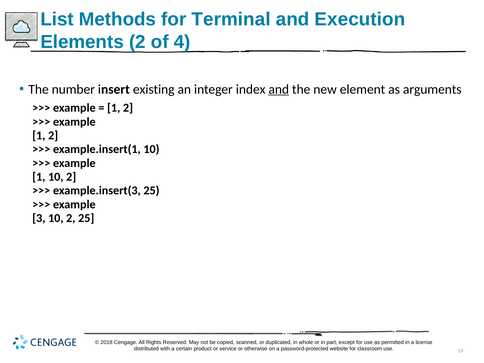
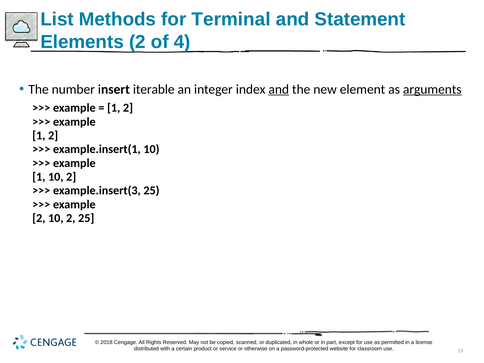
Execution: Execution -> Statement (360, 19)
existing: existing -> iterable (154, 89)
arguments underline: none -> present (432, 89)
3: 3 -> 2 (39, 218)
